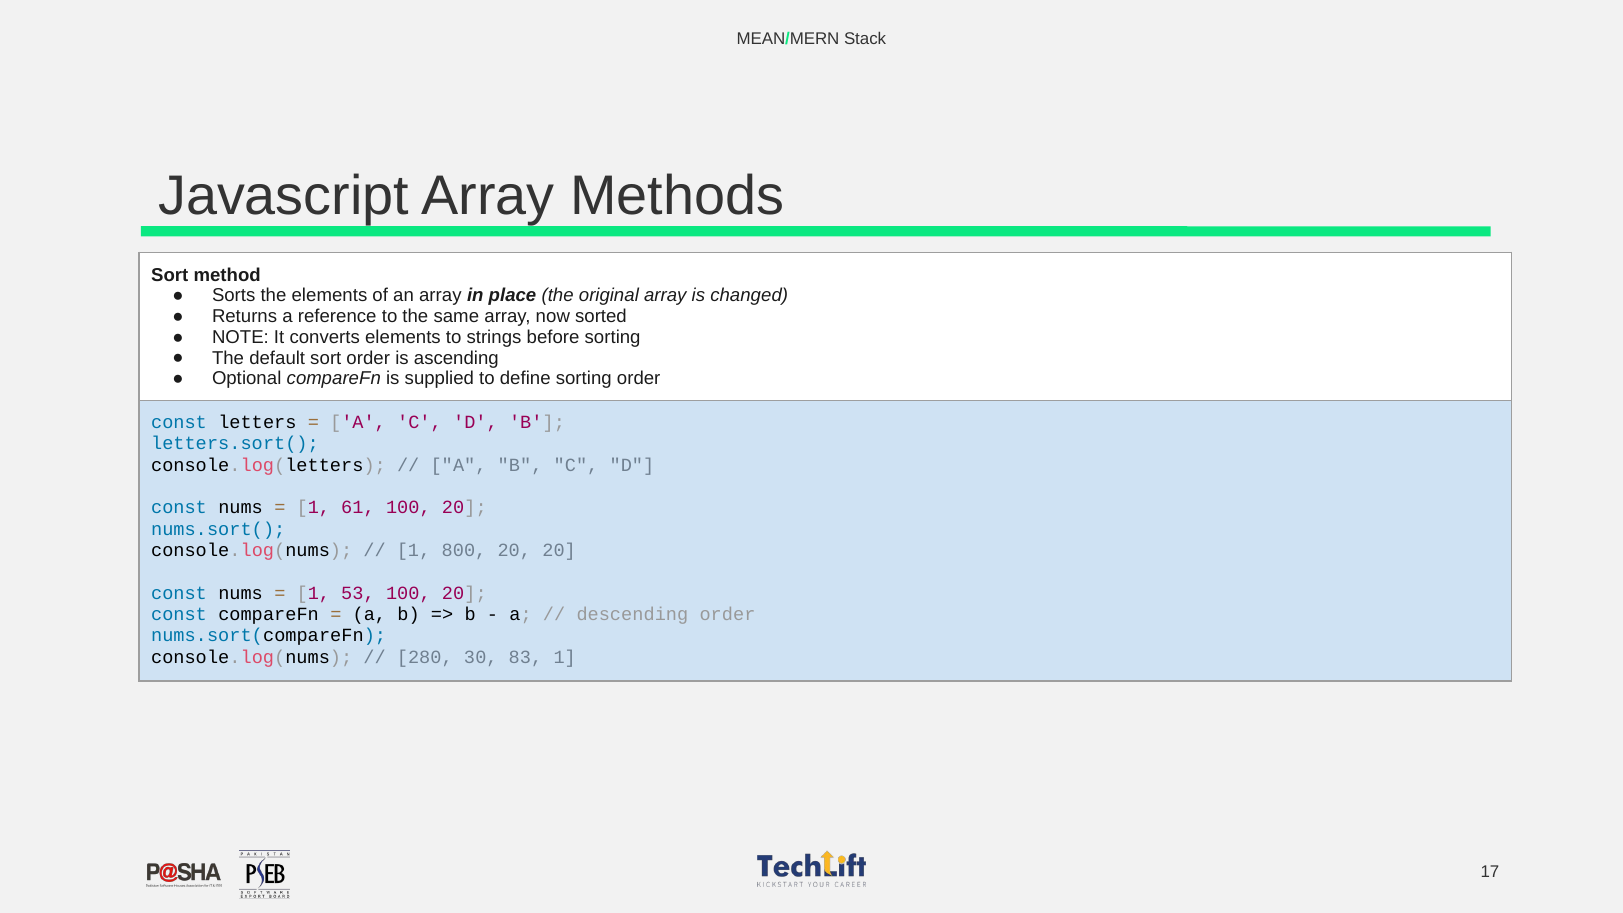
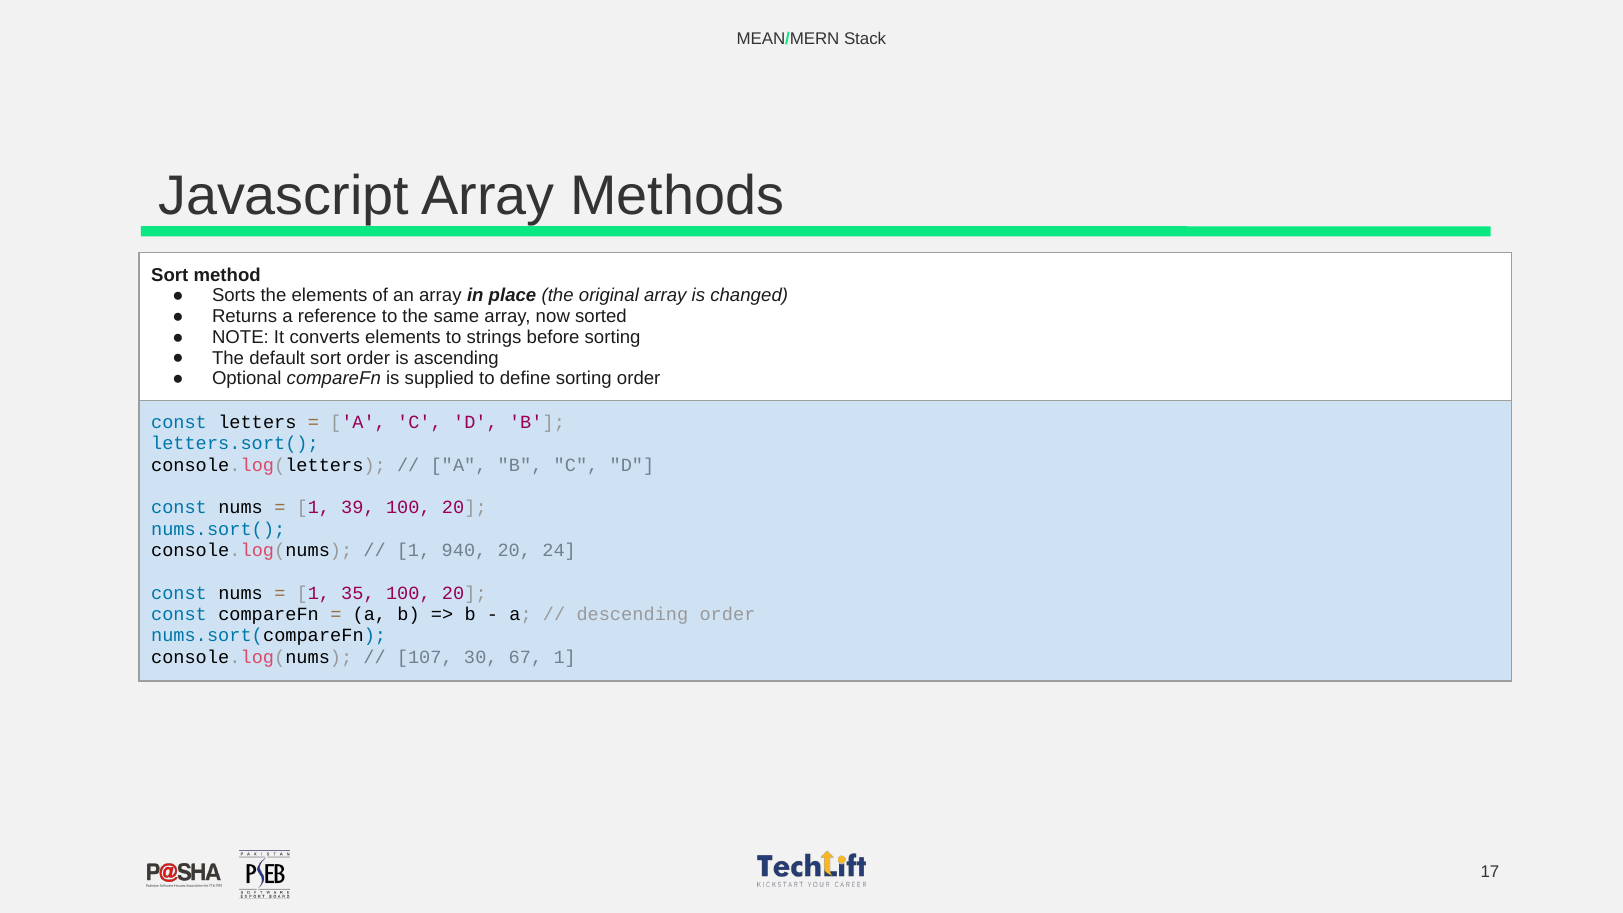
61: 61 -> 39 (358, 508)
800: 800 -> 940 (464, 550)
20 20: 20 -> 24 (559, 550)
53: 53 -> 35 (358, 593)
280: 280 -> 107 (425, 657)
83: 83 -> 67 (526, 657)
